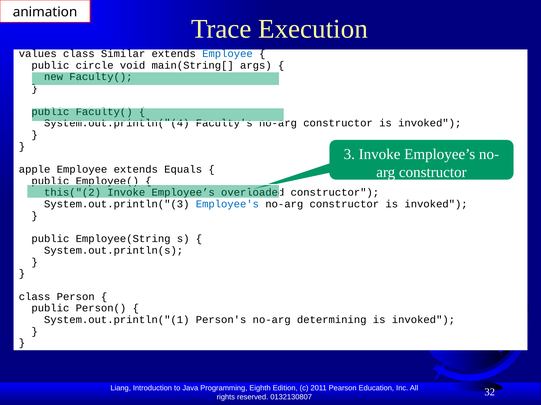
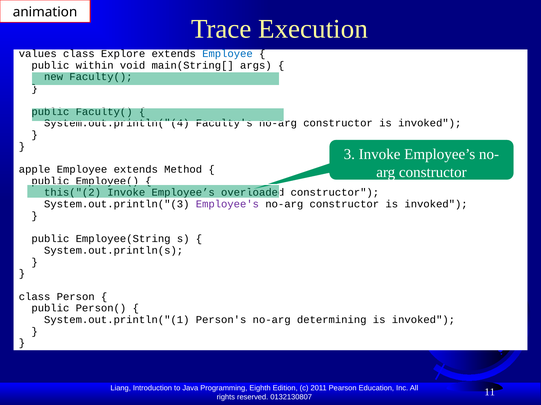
Similar: Similar -> Explore (123, 54)
circle: circle -> within (95, 65)
Equals: Equals -> Method (183, 170)
Employee's colour: blue -> purple (227, 204)
32: 32 -> 11 (490, 393)
